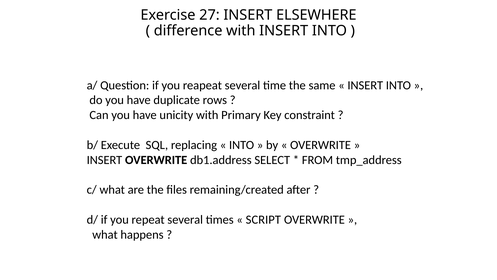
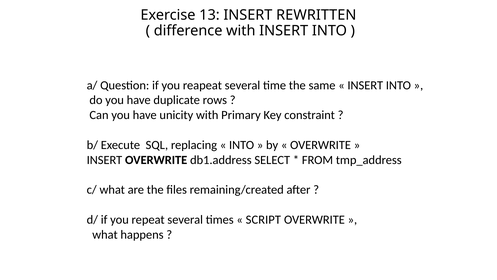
27: 27 -> 13 (209, 15)
ELSEWHERE: ELSEWHERE -> REWRITTEN (316, 15)
